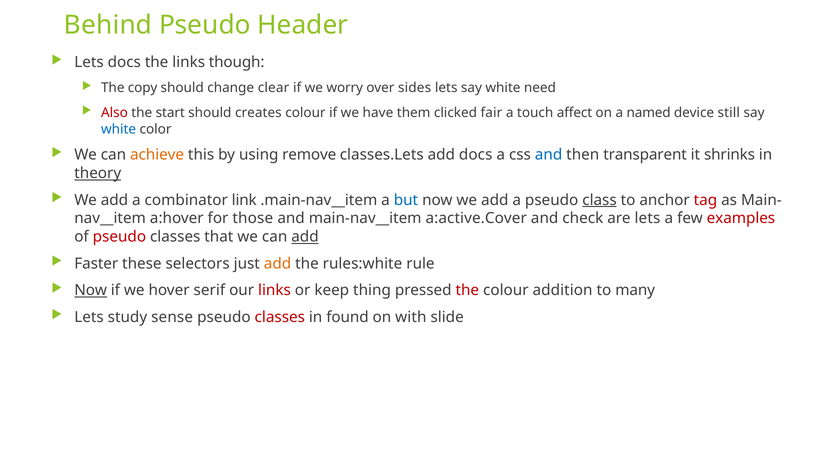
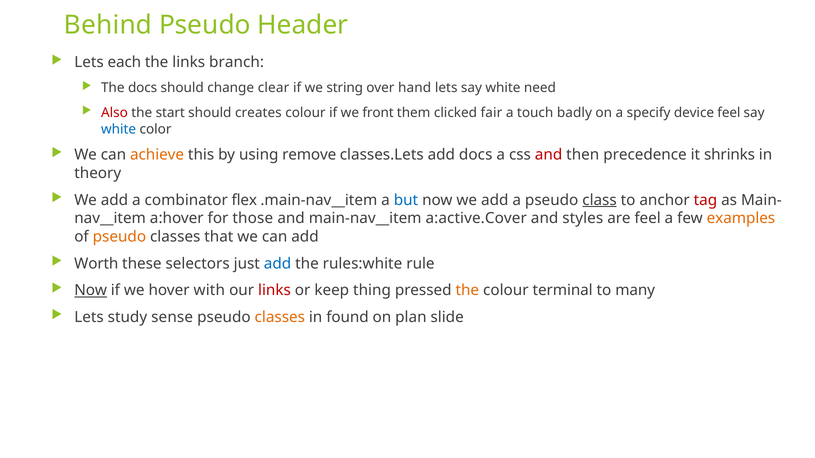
Lets docs: docs -> each (124, 62)
though: though -> branch (237, 62)
The copy: copy -> docs (143, 88)
worry: worry -> string (345, 88)
sides: sides -> hand (415, 88)
have: have -> front (378, 113)
affect: affect -> badly (574, 113)
named: named -> specify (649, 113)
device still: still -> feel (729, 113)
and colour: blue -> red (549, 155)
transparent: transparent -> precedence (645, 155)
theory underline: present -> none (98, 173)
link: link -> flex (244, 200)
check: check -> styles (583, 219)
are lets: lets -> feel (648, 219)
examples colour: red -> orange (741, 219)
pseudo colour: red -> orange (119, 237)
add underline: present -> none (305, 237)
Faster: Faster -> Worth (96, 264)
add colour: orange -> blue (278, 264)
serif: serif -> with (209, 291)
the colour: red -> orange (467, 291)
addition: addition -> terminal (563, 291)
classes colour: red -> orange (280, 317)
with: with -> plan (411, 317)
